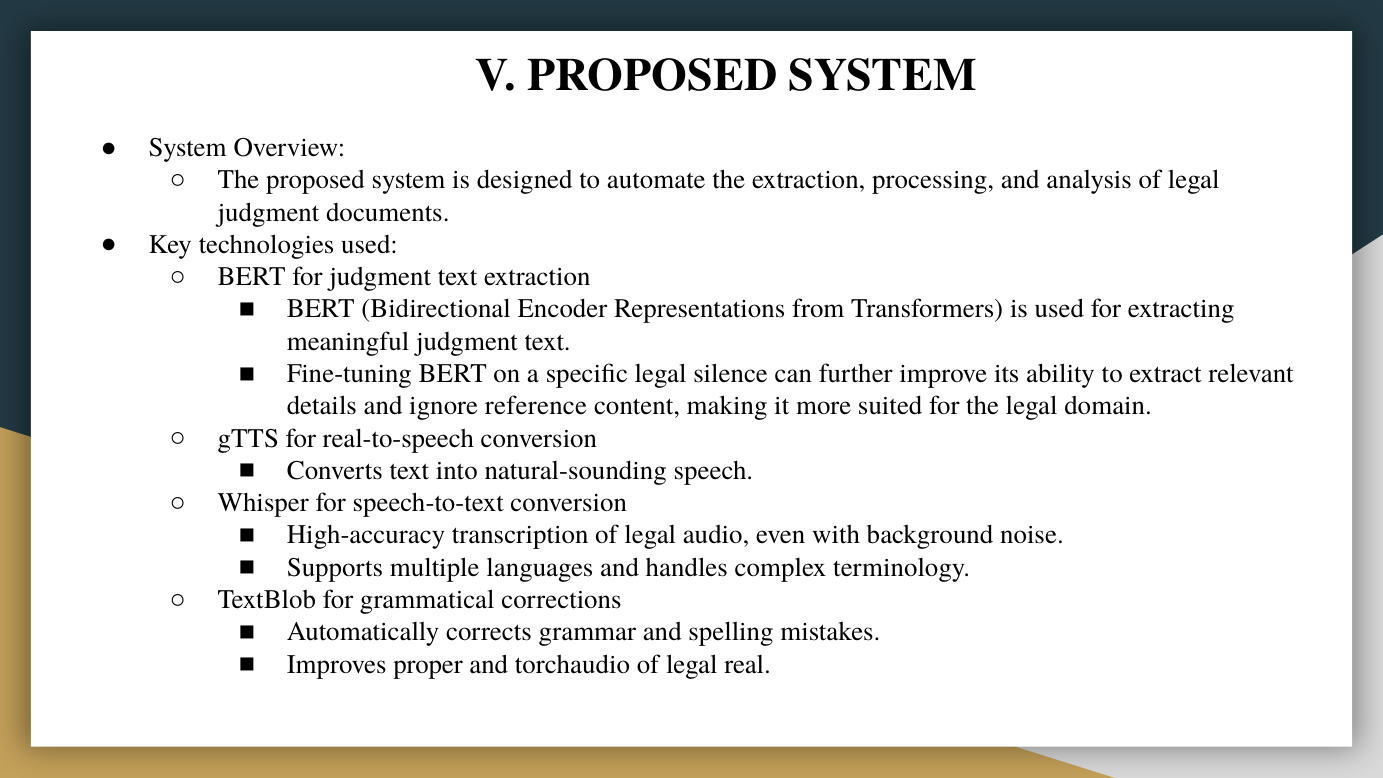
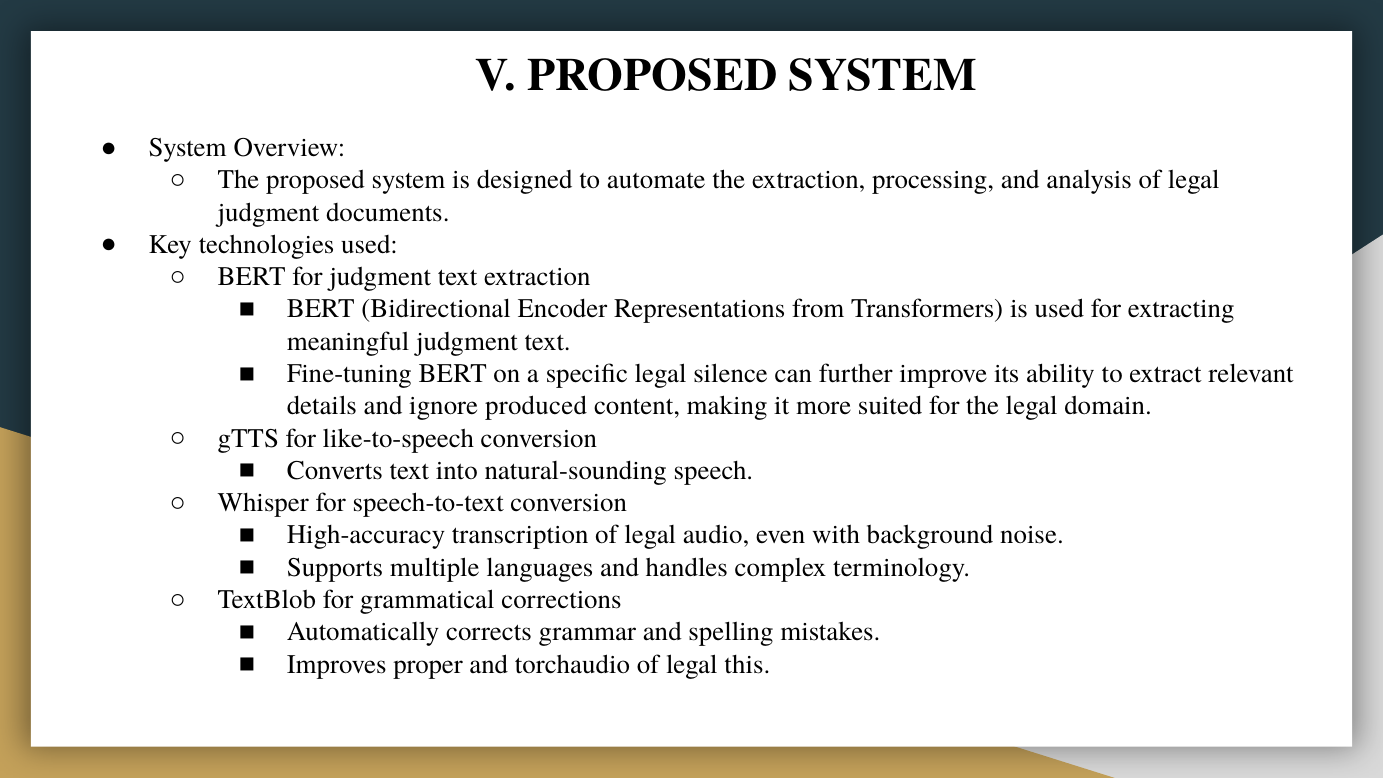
reference: reference -> produced (536, 406)
real-to-speech: real-to-speech -> like-to-speech (398, 438)
real: real -> this (747, 664)
